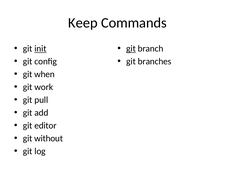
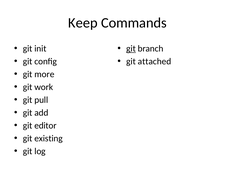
init underline: present -> none (40, 48)
branches: branches -> attached (155, 61)
when: when -> more (44, 74)
without: without -> existing (49, 138)
